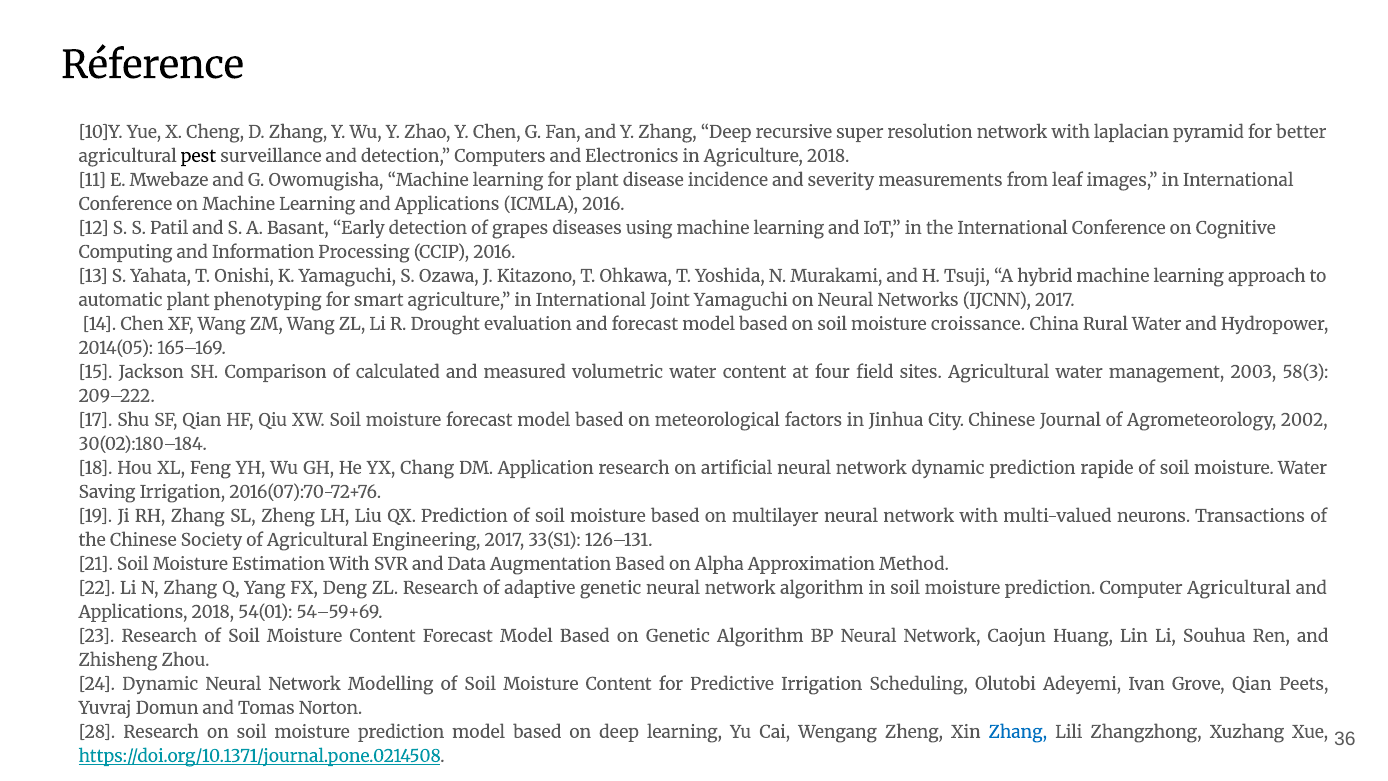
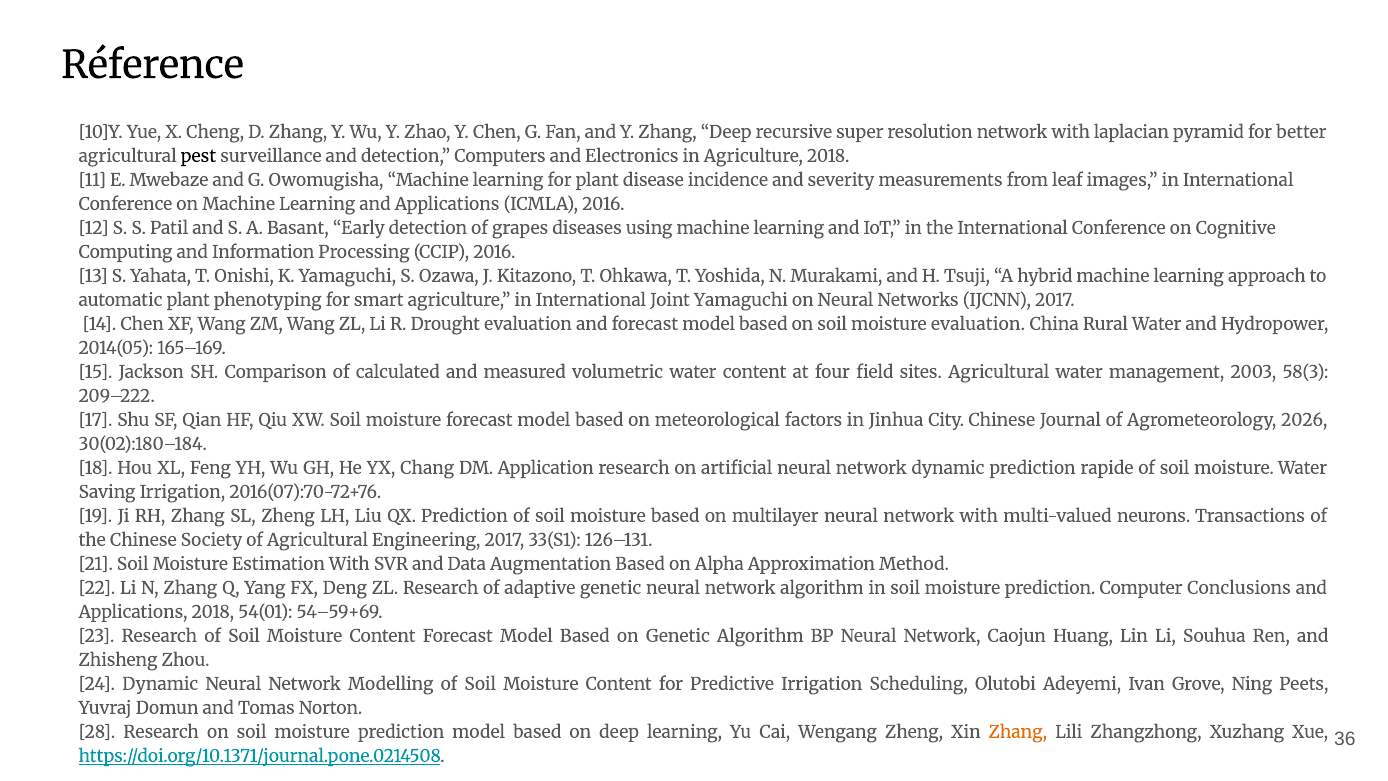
moisture croissance: croissance -> evaluation (978, 324)
2002: 2002 -> 2026 (1304, 420)
Computer Agricultural: Agricultural -> Conclusions (1239, 588)
Grove Qian: Qian -> Ning (1252, 684)
Zhang colour: blue -> orange (1018, 732)
